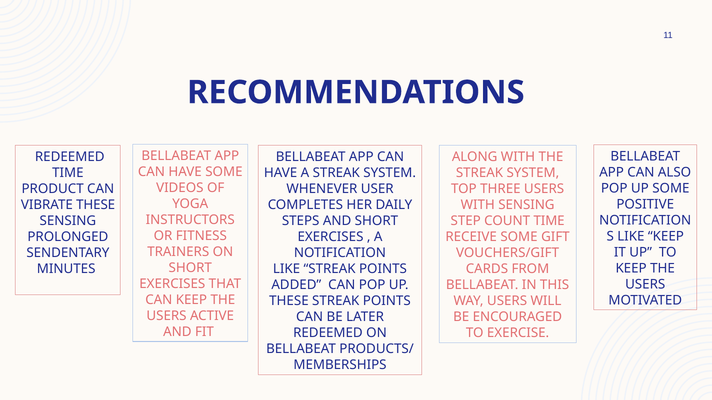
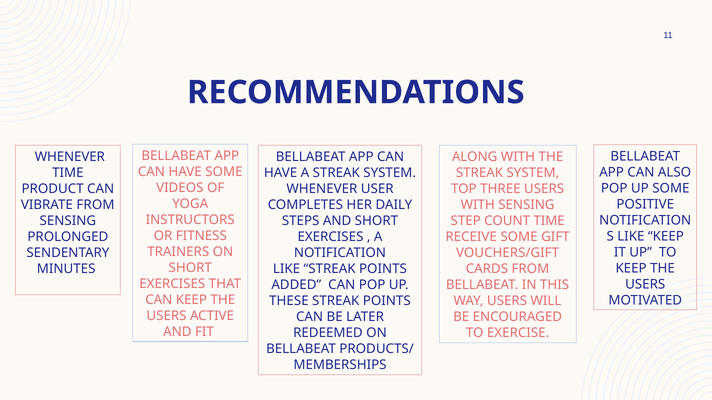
REDEEMED: REDEEMED -> WHENEVER (70, 157)
VIBRATE THESE: THESE -> FROM (96, 205)
